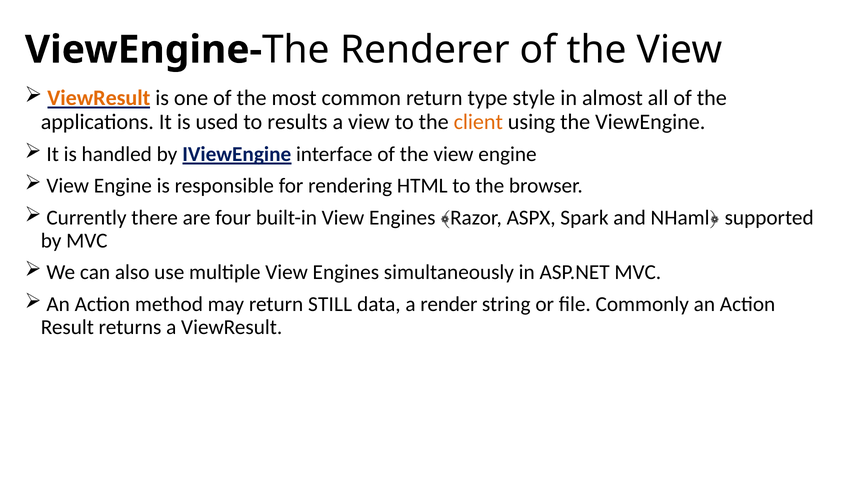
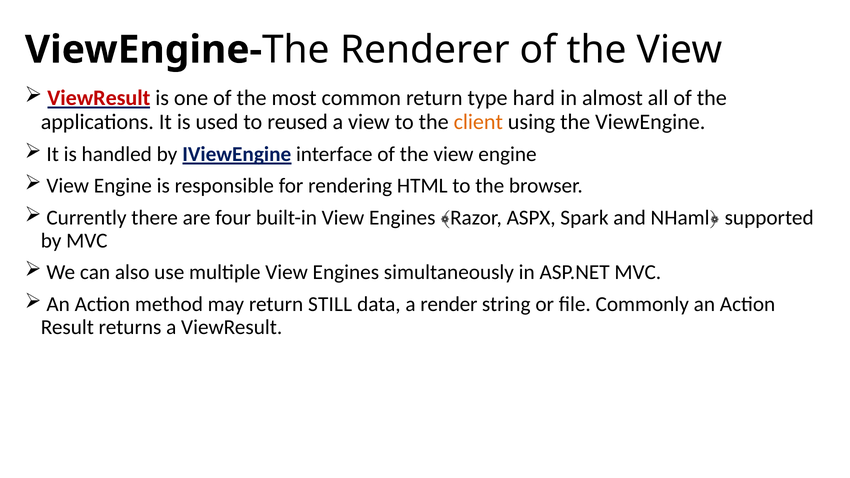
ViewResult colour: orange -> red (99, 98)
style: style -> hard (534, 98)
results: results -> reused (298, 122)
